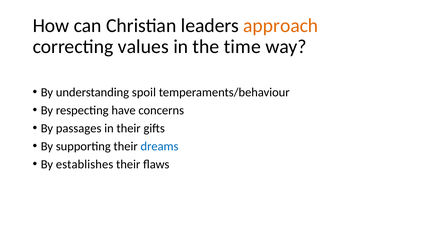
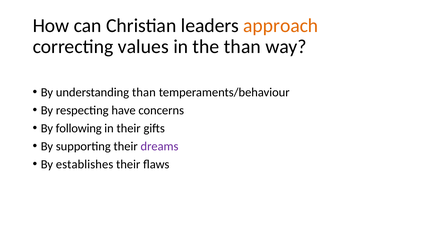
the time: time -> than (242, 47)
understanding spoil: spoil -> than (144, 92)
passages: passages -> following (79, 128)
dreams colour: blue -> purple (159, 146)
